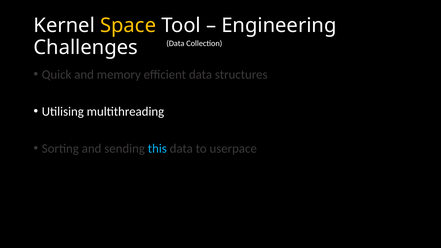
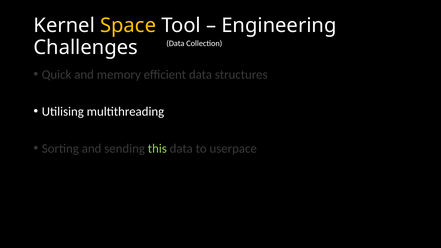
this colour: light blue -> light green (157, 148)
